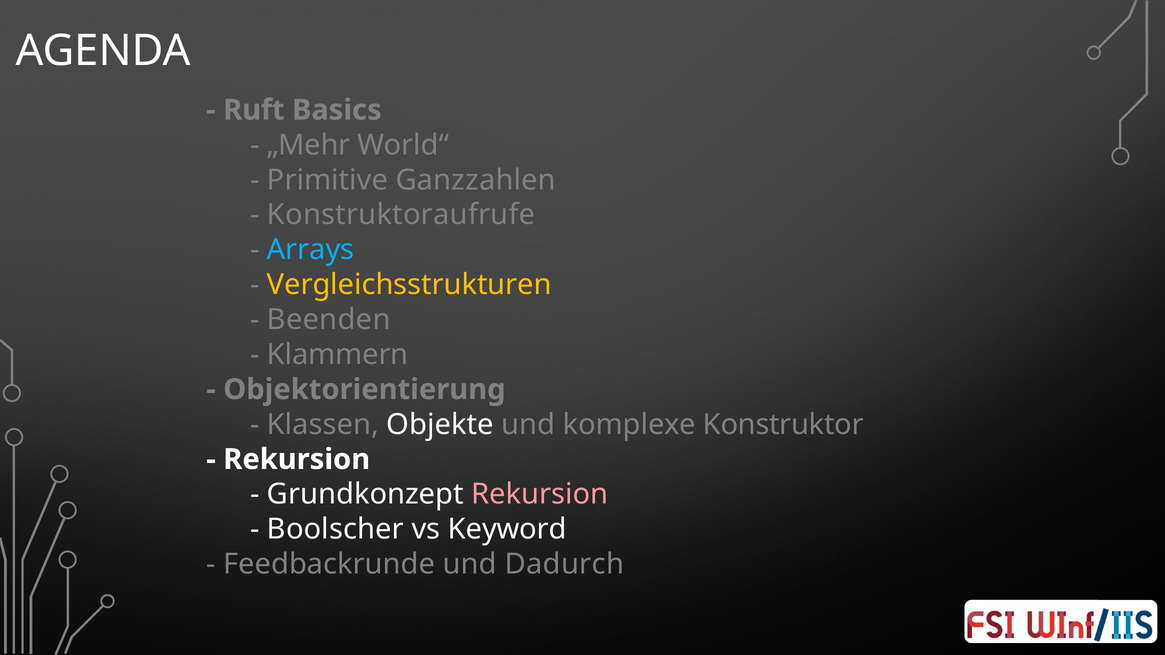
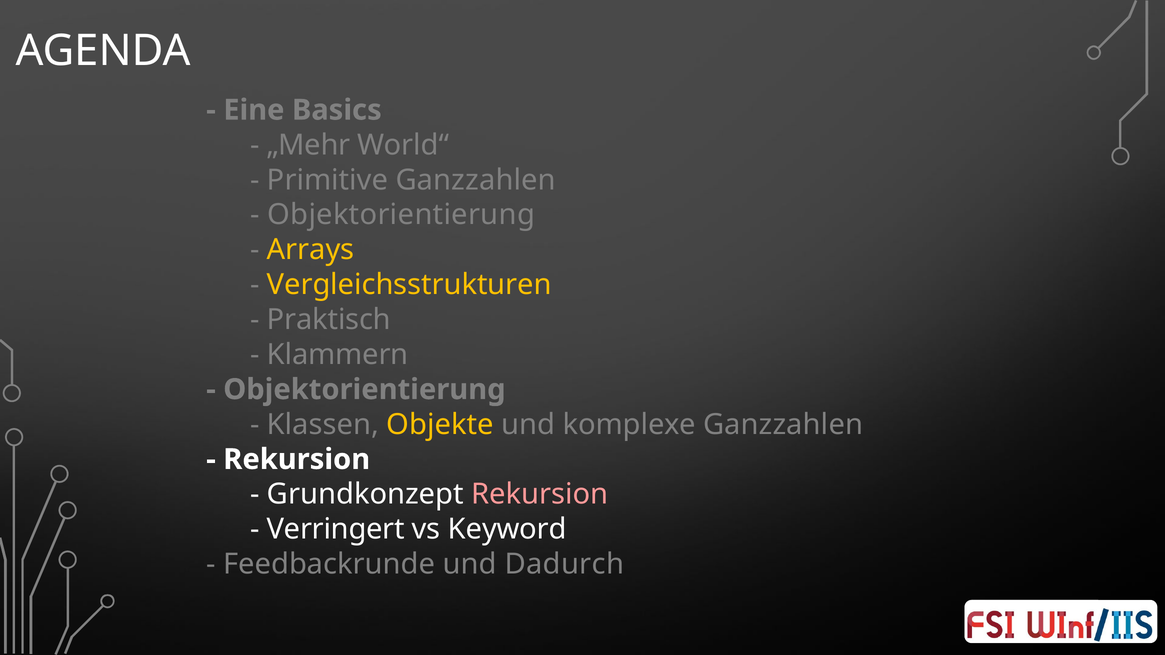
Ruft: Ruft -> Eine (254, 110)
Konstruktoraufrufe: Konstruktoraufrufe -> Objektorientierung (401, 215)
Arrays colour: light blue -> yellow (311, 250)
Beenden: Beenden -> Praktisch (329, 320)
Objekte colour: white -> yellow (440, 425)
komplexe Konstruktor: Konstruktor -> Ganzzahlen (783, 425)
Boolscher: Boolscher -> Verringert (336, 529)
